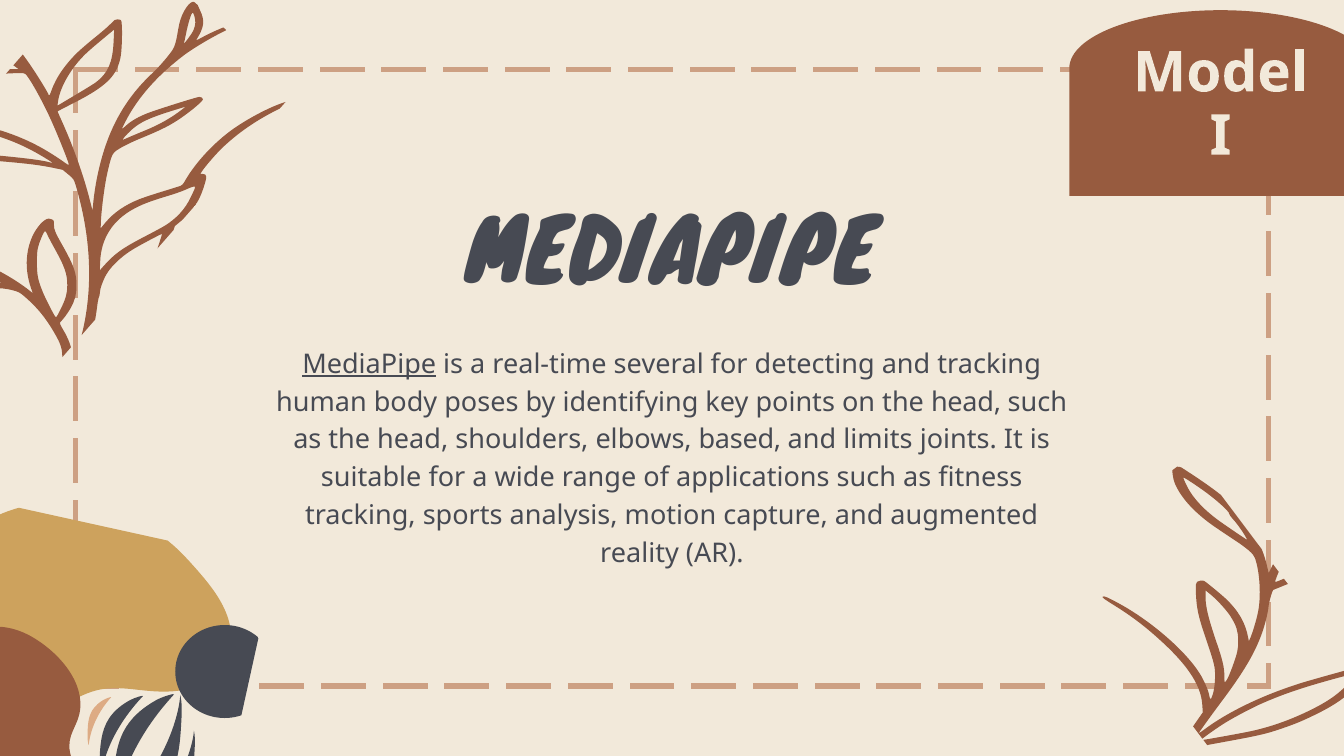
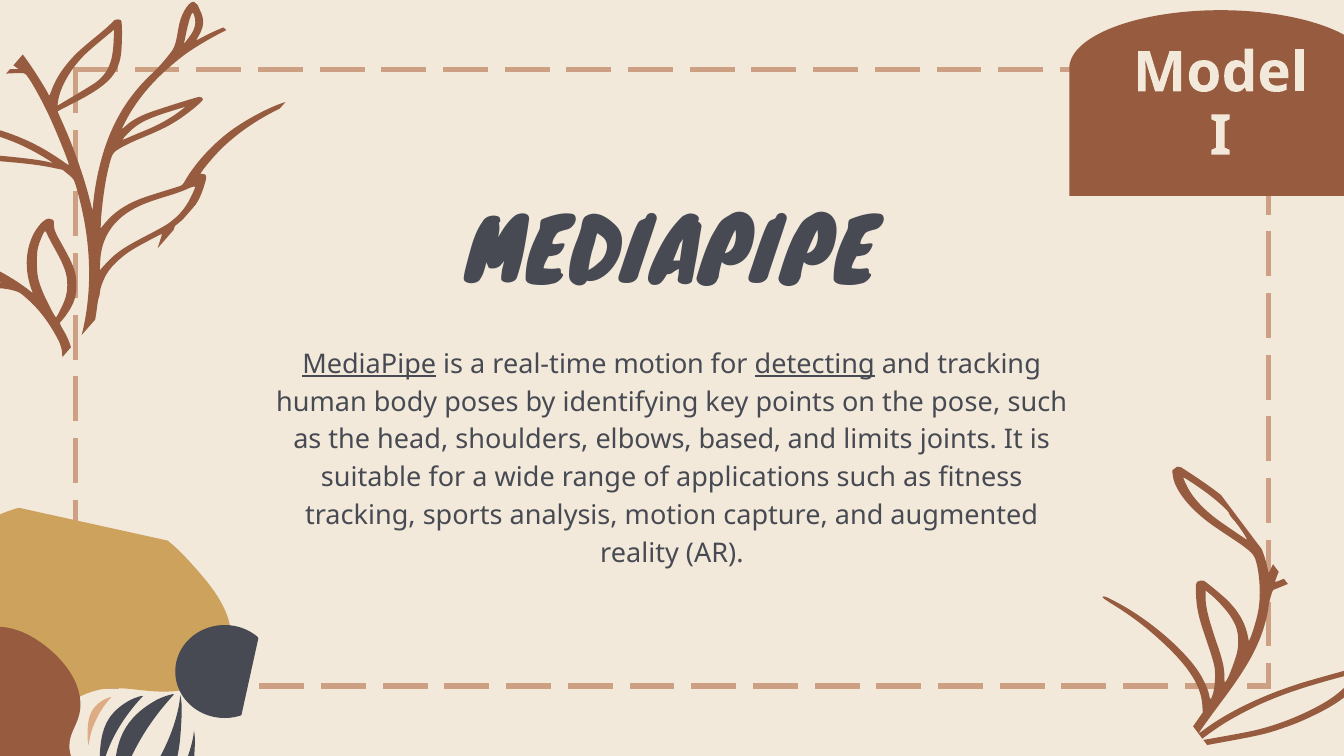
real-time several: several -> motion (659, 364)
detecting underline: none -> present (815, 364)
on the head: head -> pose (966, 402)
